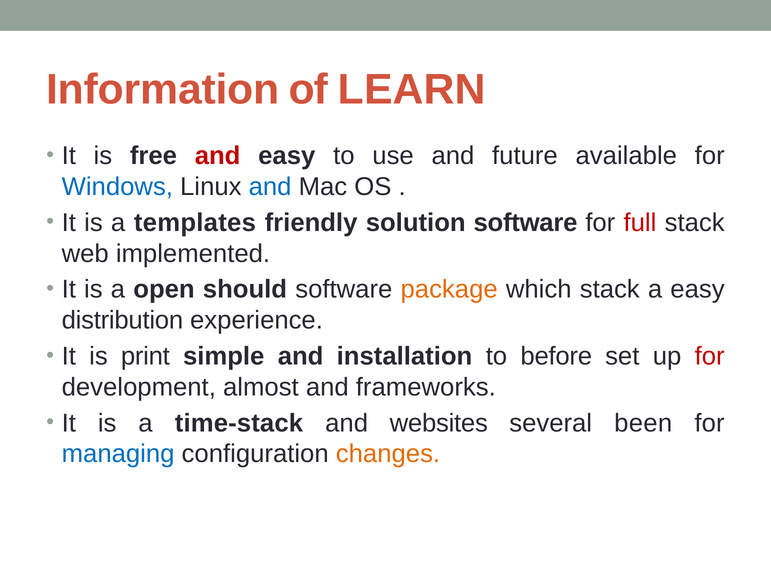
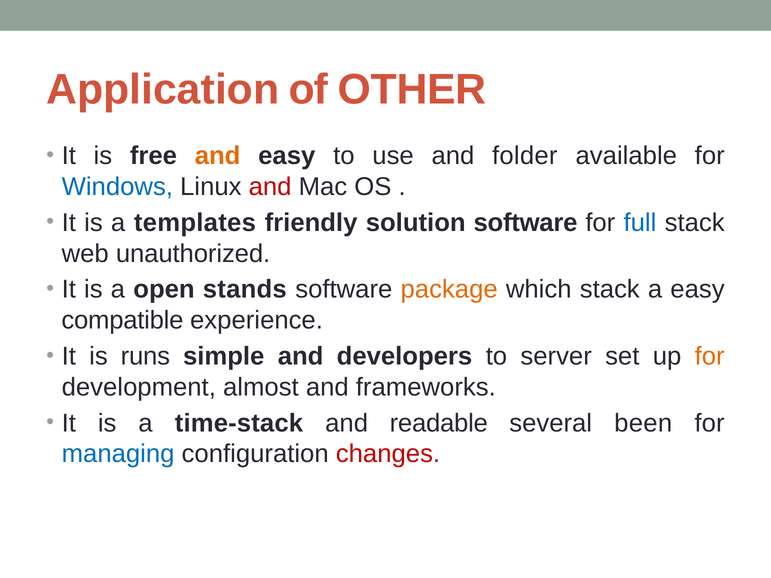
Information: Information -> Application (163, 90)
LEARN: LEARN -> OTHER (412, 90)
and colour: red -> orange (218, 156)
future: future -> folder (525, 156)
and colour: blue -> red (270, 187)
full colour: red -> blue (640, 223)
implemented: implemented -> unauthorized (193, 254)
should: should -> stands (245, 290)
distribution: distribution -> compatible (122, 320)
print: print -> runs (145, 356)
installation: installation -> developers (404, 356)
before: before -> server (556, 356)
for colour: red -> orange (710, 356)
websites: websites -> readable (439, 423)
changes colour: orange -> red (388, 454)
